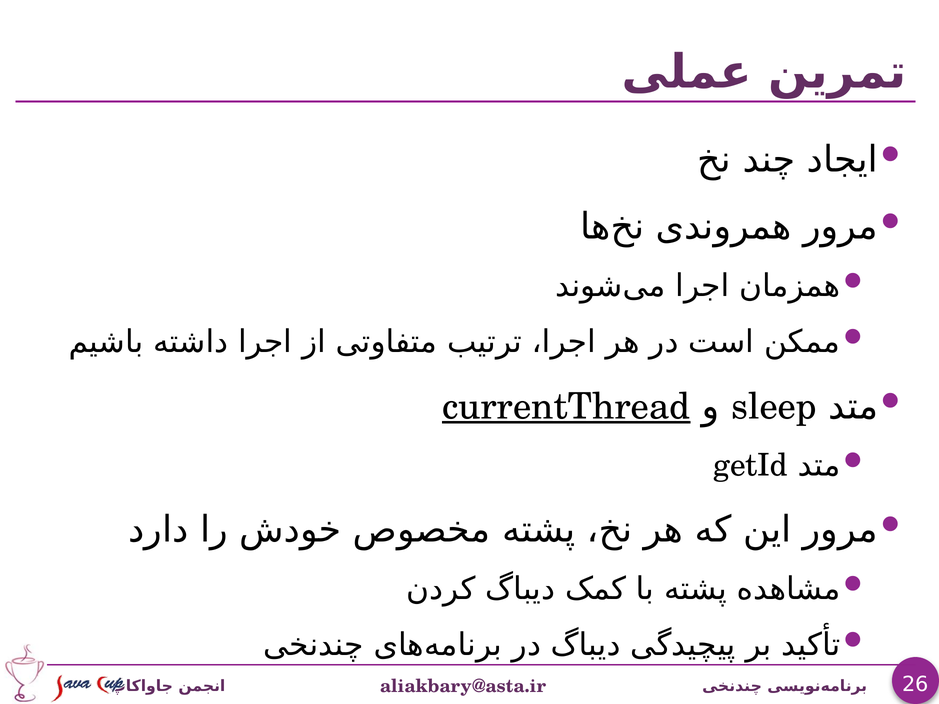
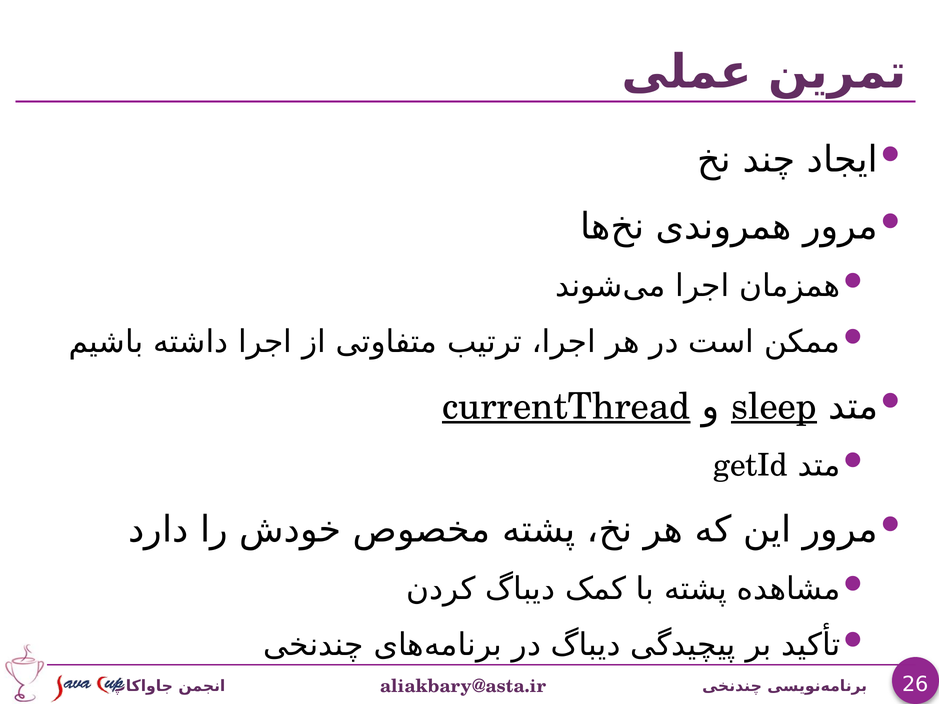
sleep underline: none -> present (774, 407)
